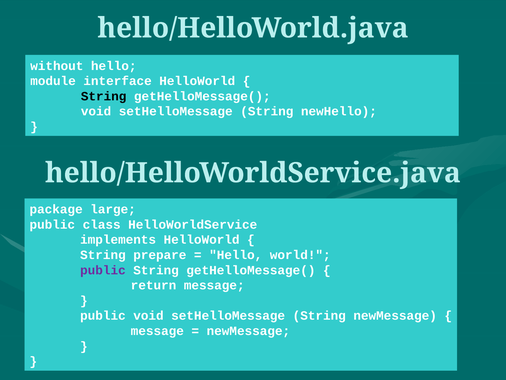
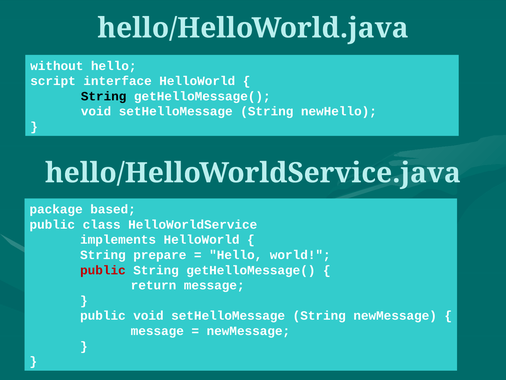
module: module -> script (53, 81)
large: large -> based (113, 209)
public colour: purple -> red (103, 270)
